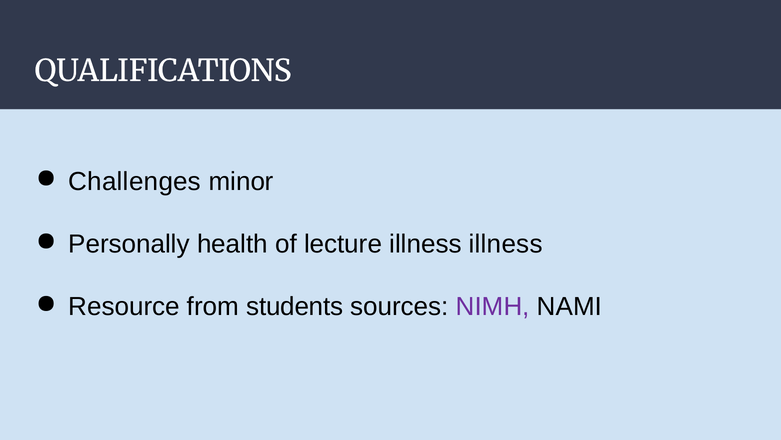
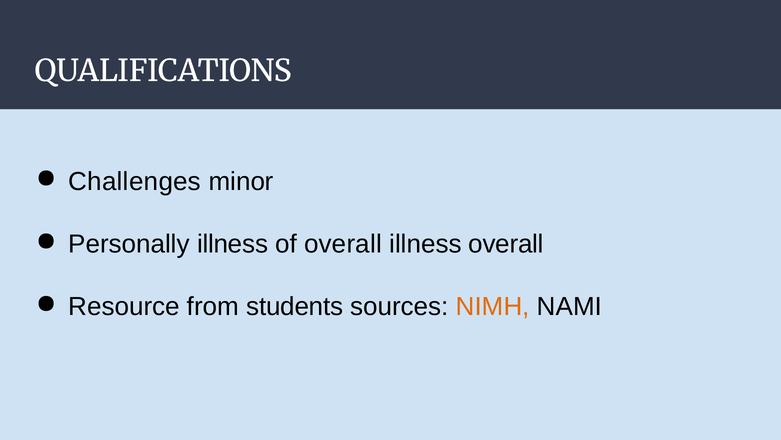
Personally health: health -> illness (233, 244)
of lecture: lecture -> overall (343, 244)
illness illness: illness -> overall (506, 244)
NIMH colour: purple -> orange (493, 306)
